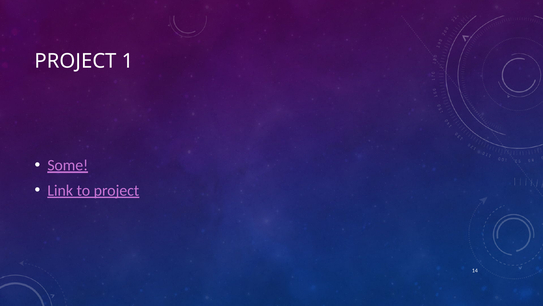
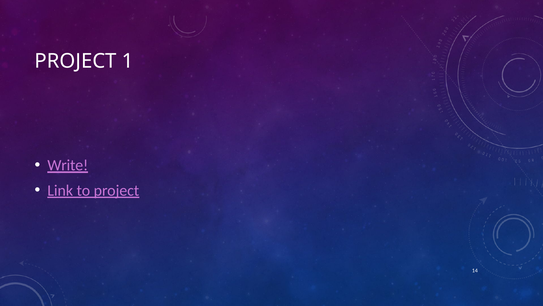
Some: Some -> Write (68, 165)
